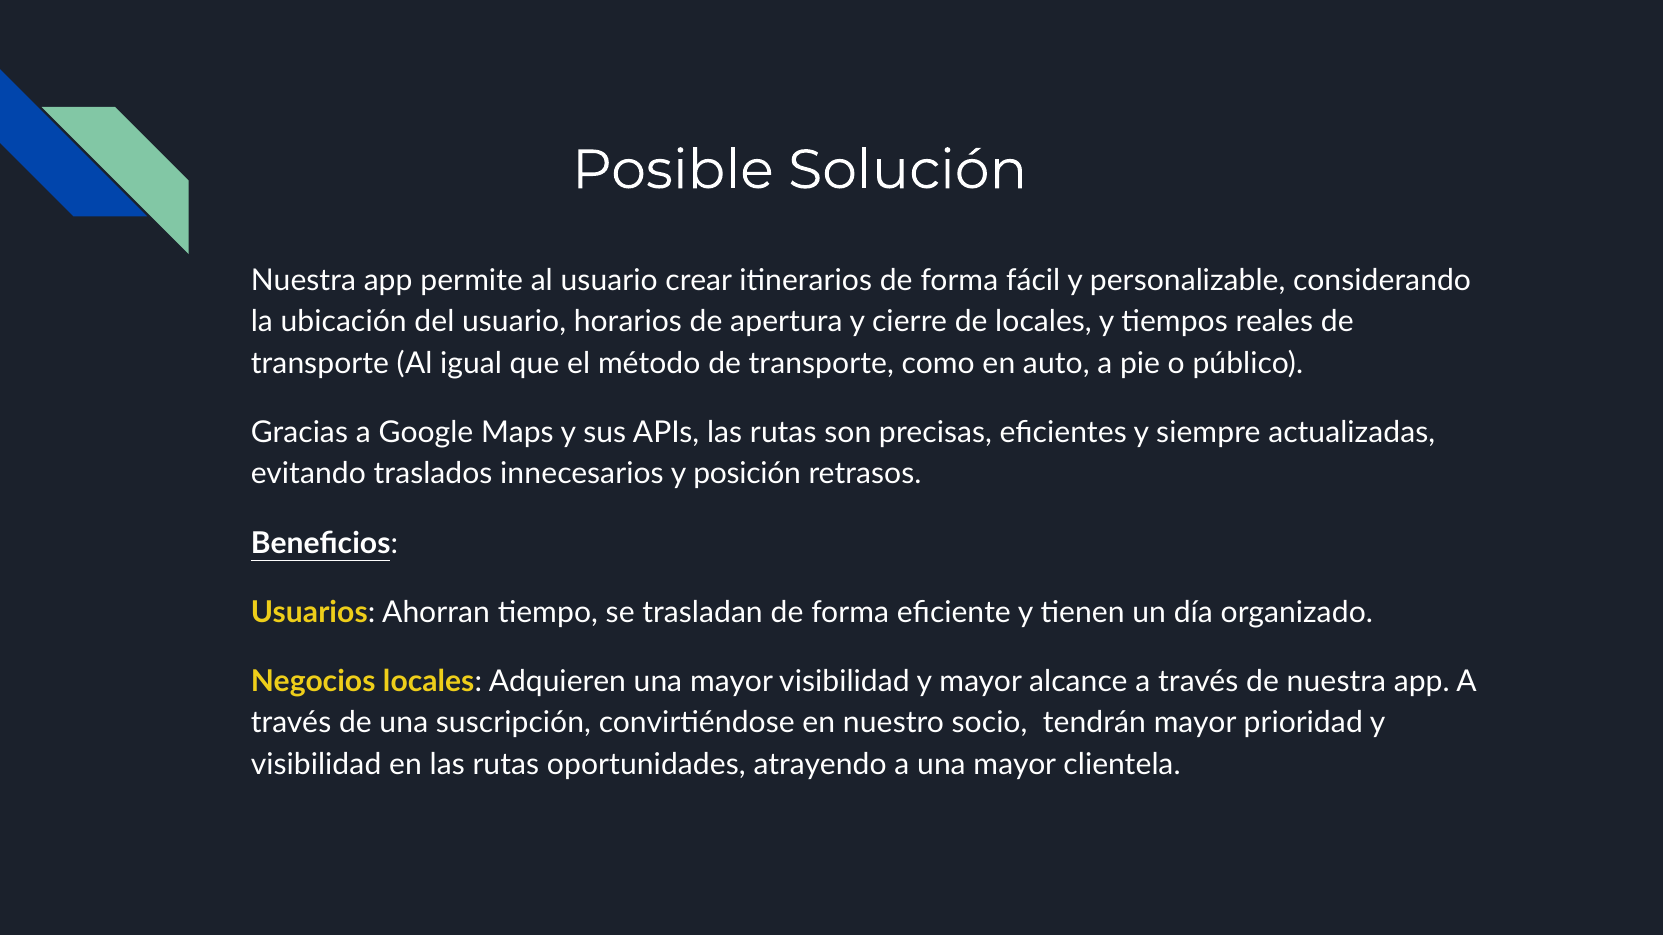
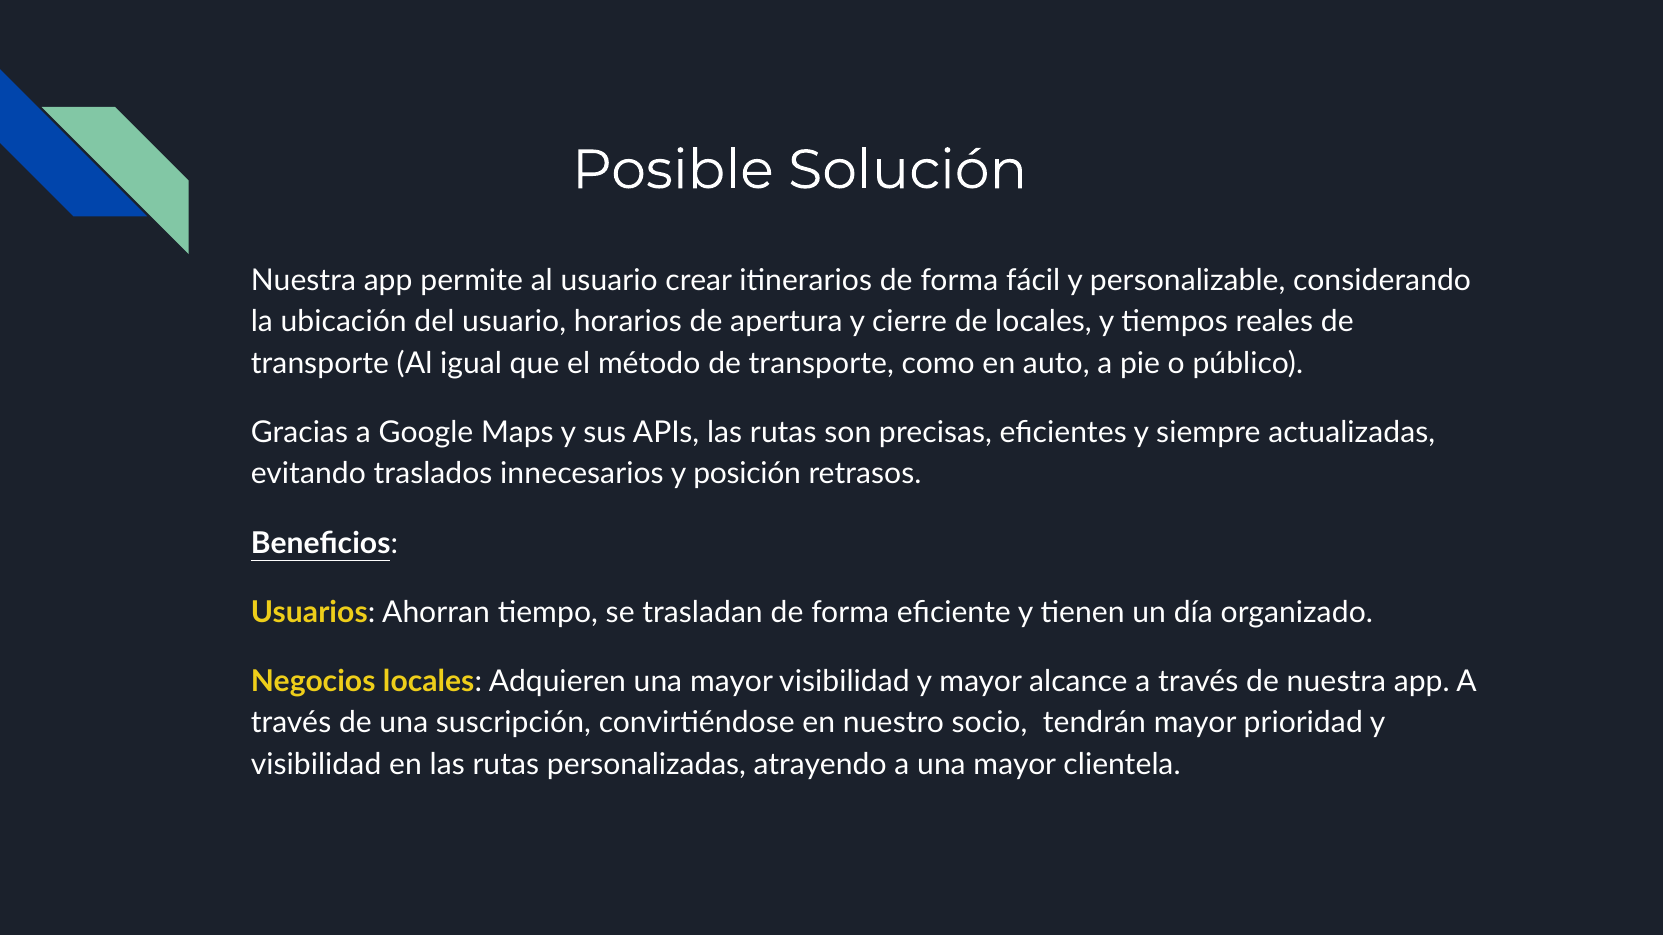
oportunidades: oportunidades -> personalizadas (646, 765)
